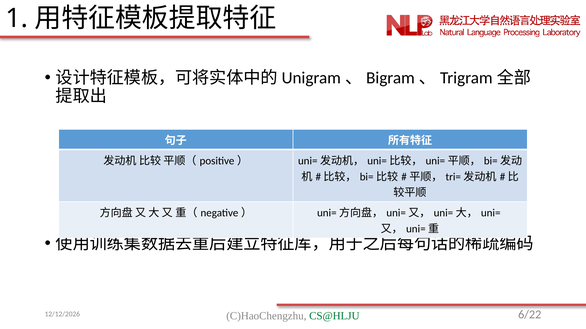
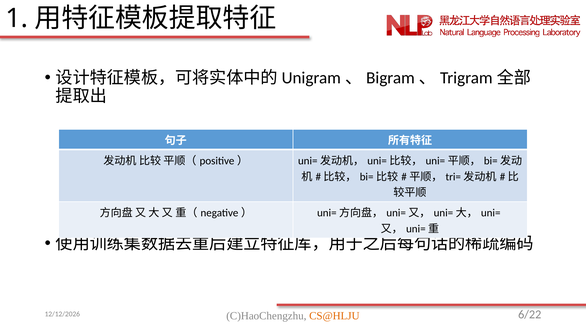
CS@HLJU colour: green -> orange (334, 317)
